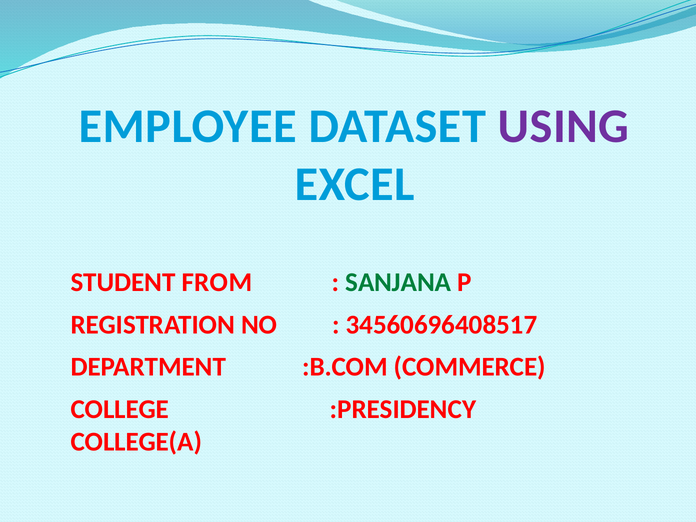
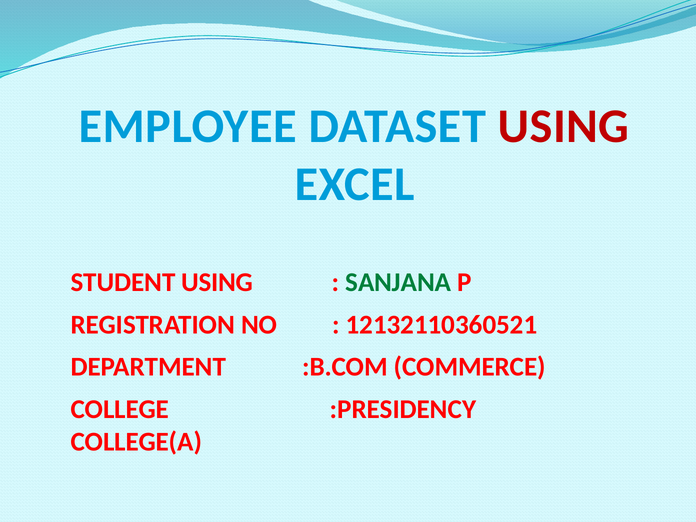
USING colour: purple -> red (564, 126)
STUDENT FROM: FROM -> USING (217, 283)
34560696408517: 34560696408517 -> 12132110360521 (441, 325)
